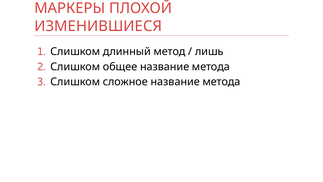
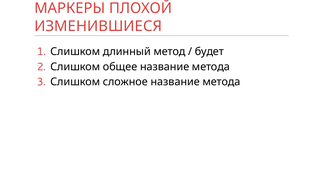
лишь: лишь -> будет (209, 52)
